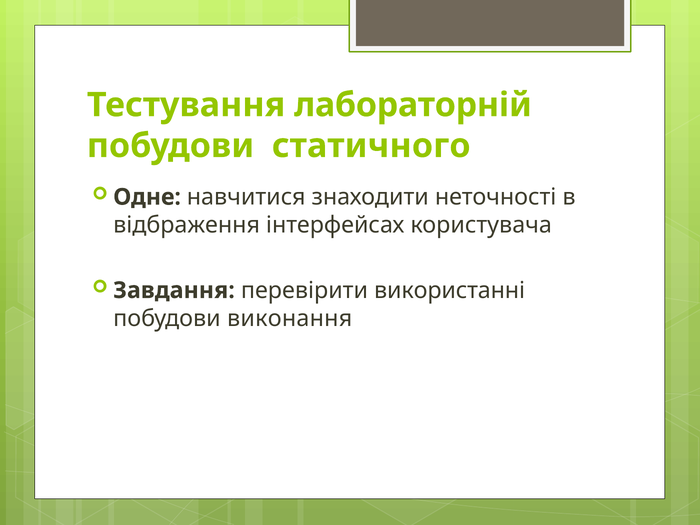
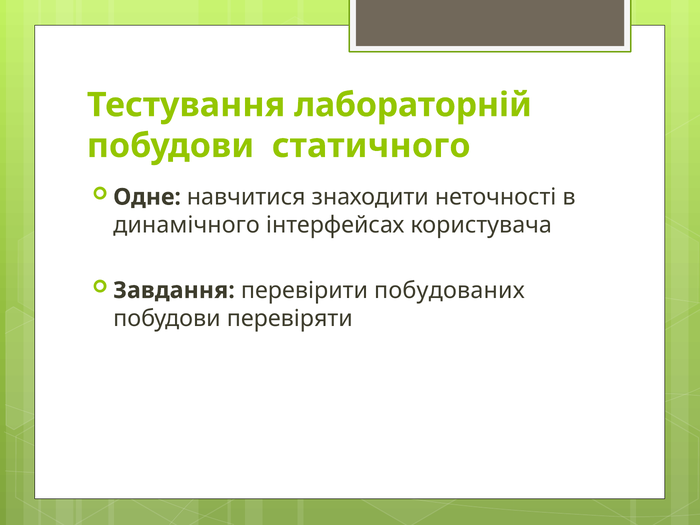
відбраження: відбраження -> динамічного (187, 225)
використанні: використанні -> побудованих (449, 290)
виконання: виконання -> перевіряти (290, 318)
